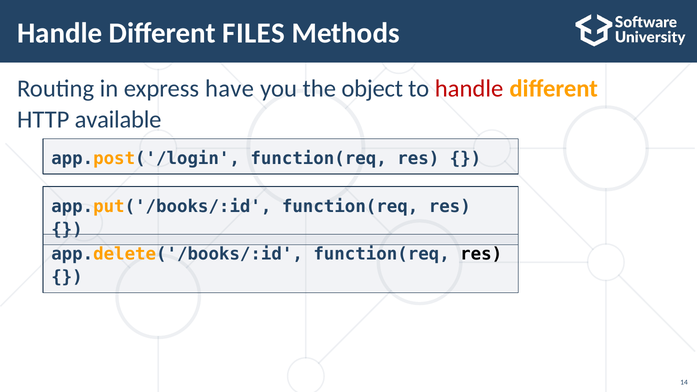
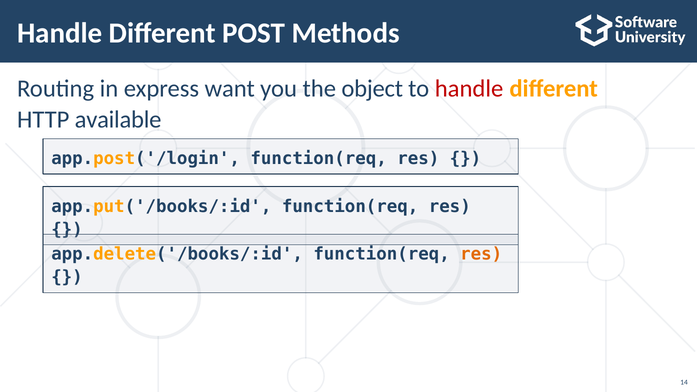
FILES: FILES -> POST (254, 33)
have: have -> want (230, 88)
res colour: black -> orange (481, 254)
